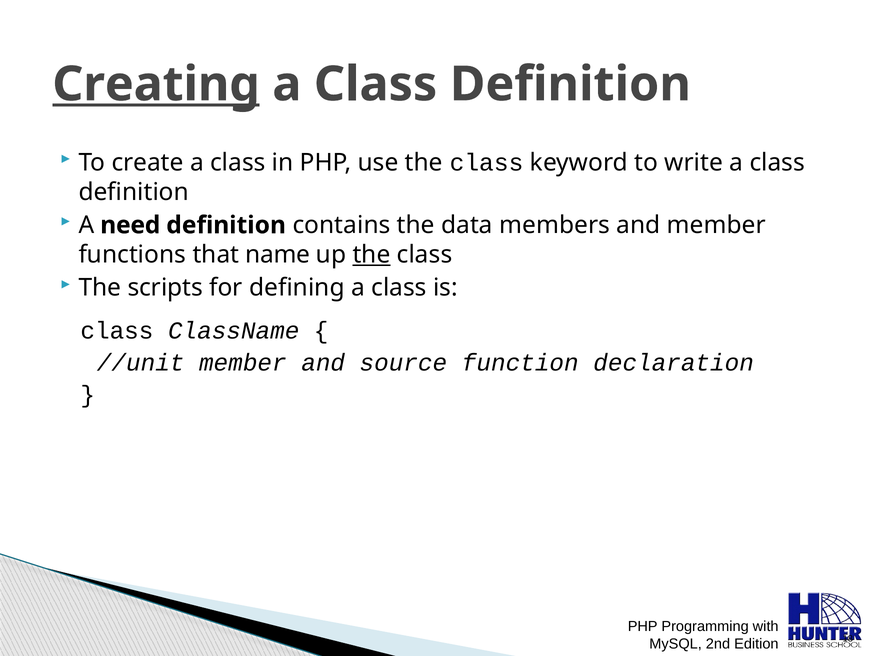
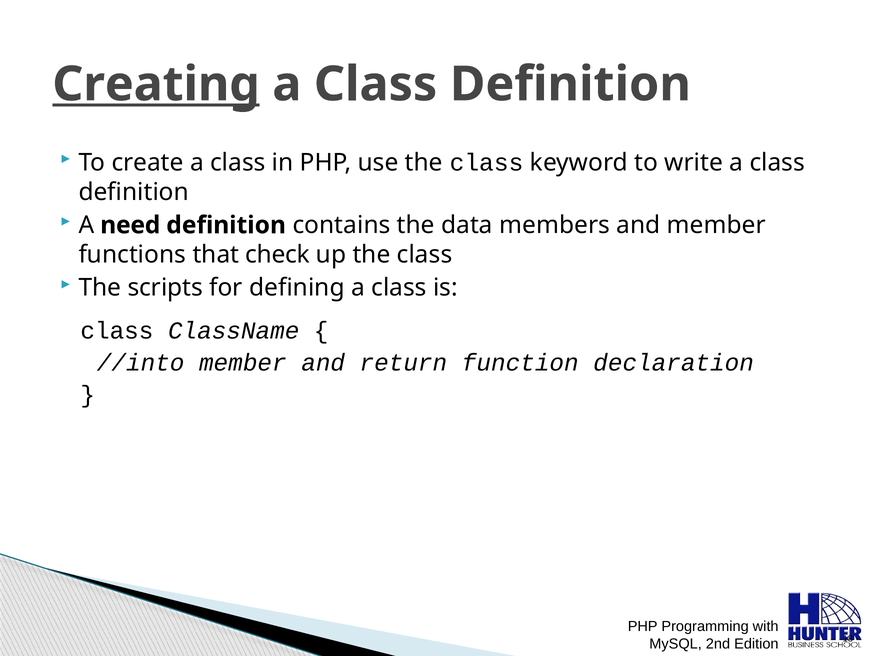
name: name -> check (278, 254)
the underline: present -> none (371, 254)
//unit: //unit -> //into (141, 362)
source: source -> return (403, 362)
